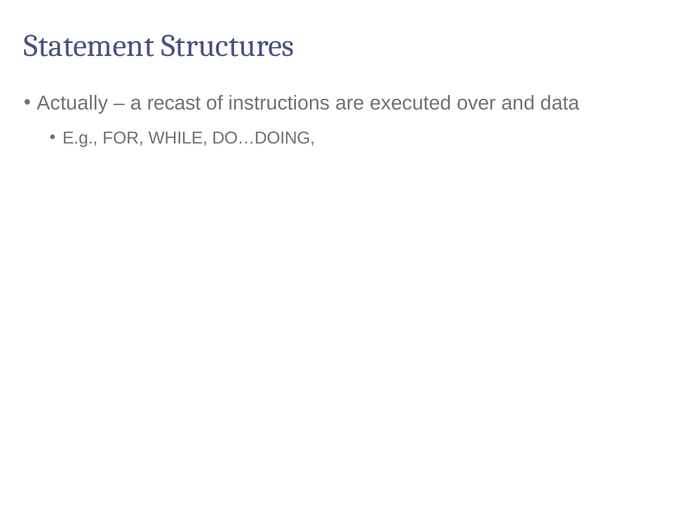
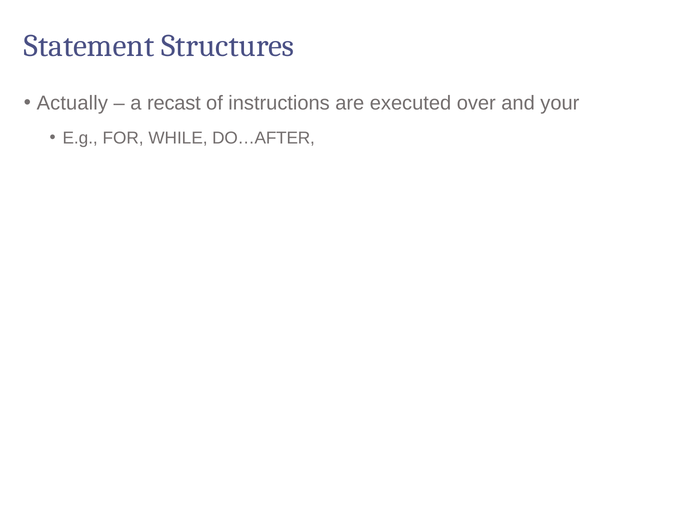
data: data -> your (560, 103)
DO…DOING: DO…DOING -> DO…AFTER (263, 138)
